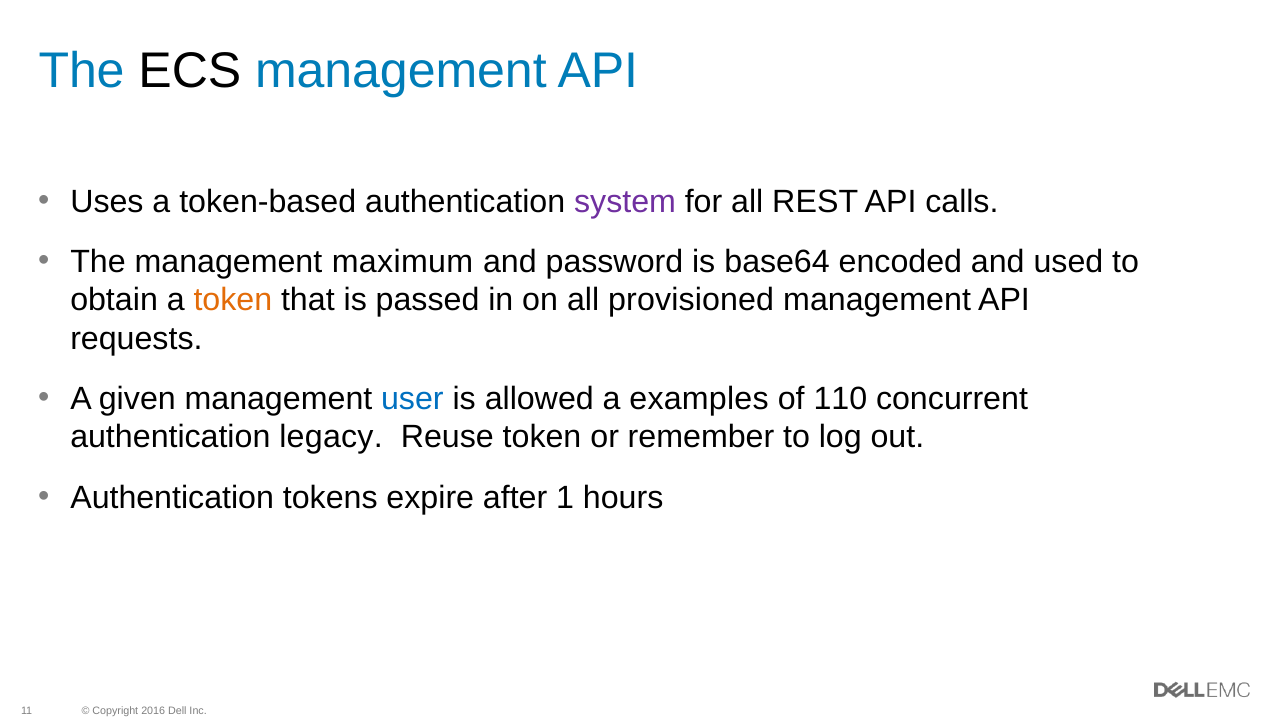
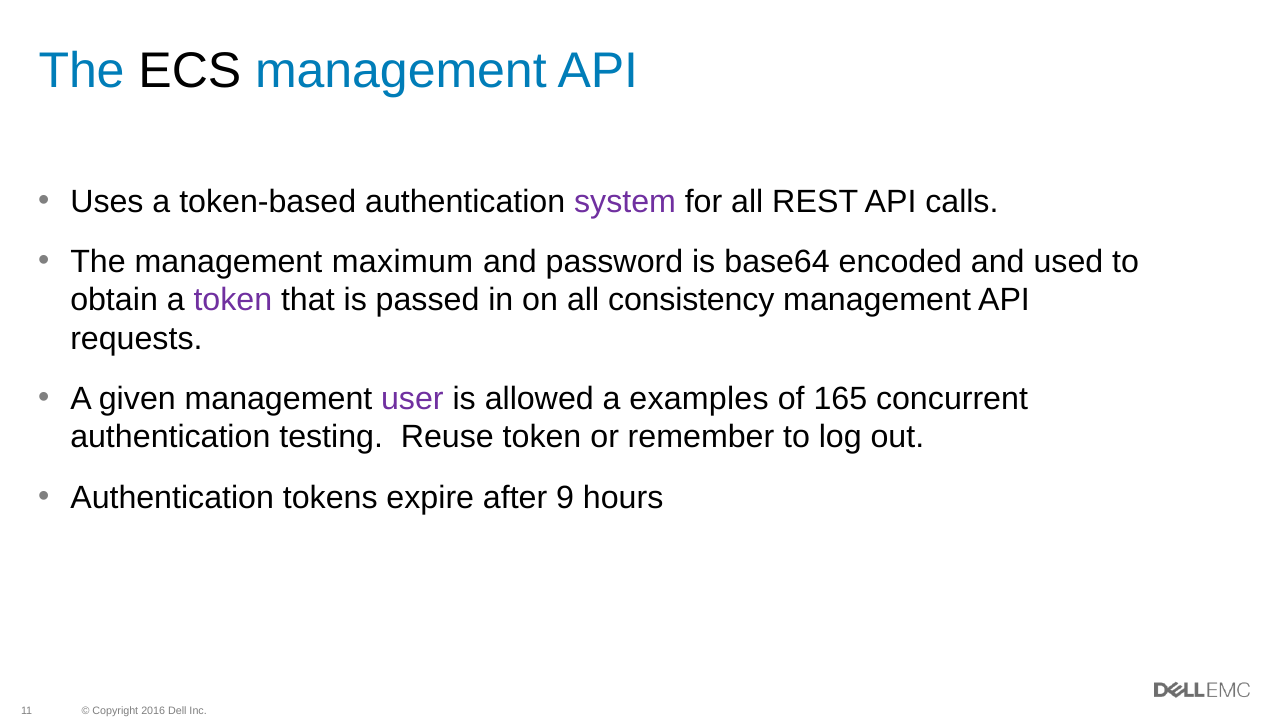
token colour: orange -> purple (233, 300)
provisioned: provisioned -> consistency (691, 300)
user colour: blue -> purple (412, 399)
110: 110 -> 165 (840, 399)
legacy: legacy -> testing (331, 437)
1: 1 -> 9 (565, 497)
